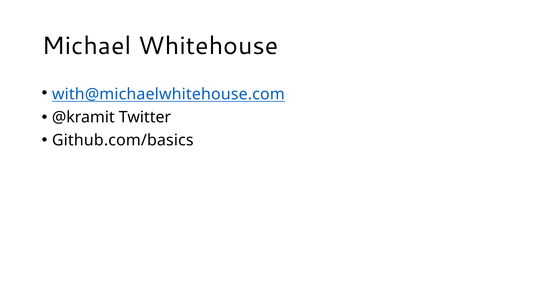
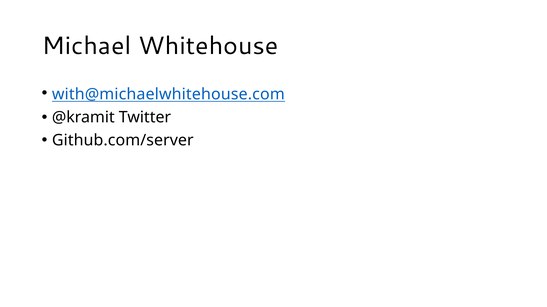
Github.com/basics: Github.com/basics -> Github.com/server (123, 141)
